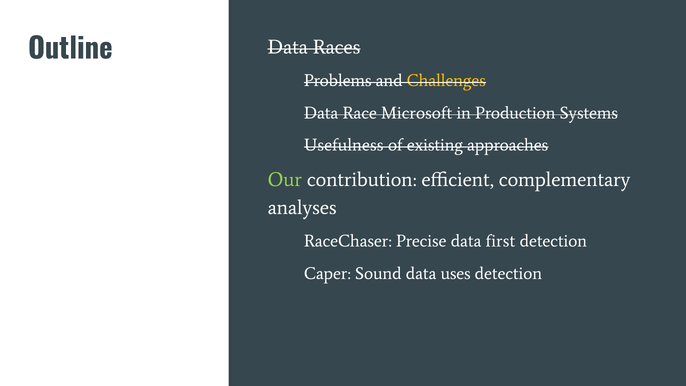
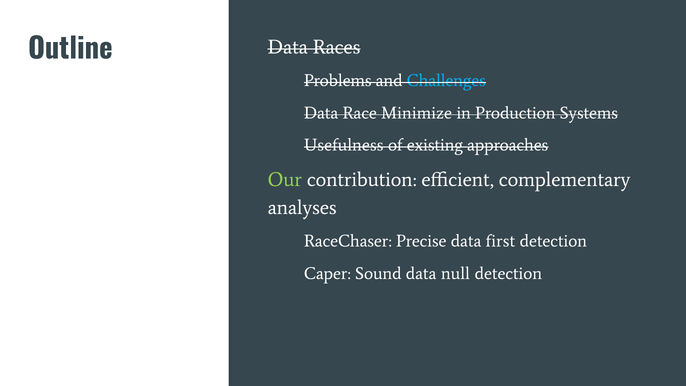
Challenges colour: yellow -> light blue (446, 81)
Microsoft: Microsoft -> Minimize (417, 113)
uses: uses -> null (455, 273)
